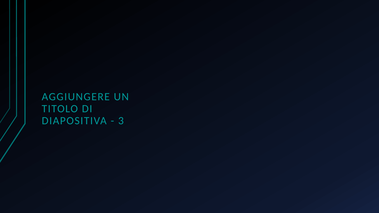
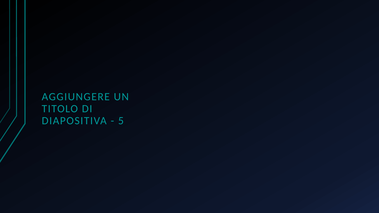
3: 3 -> 5 (121, 121)
